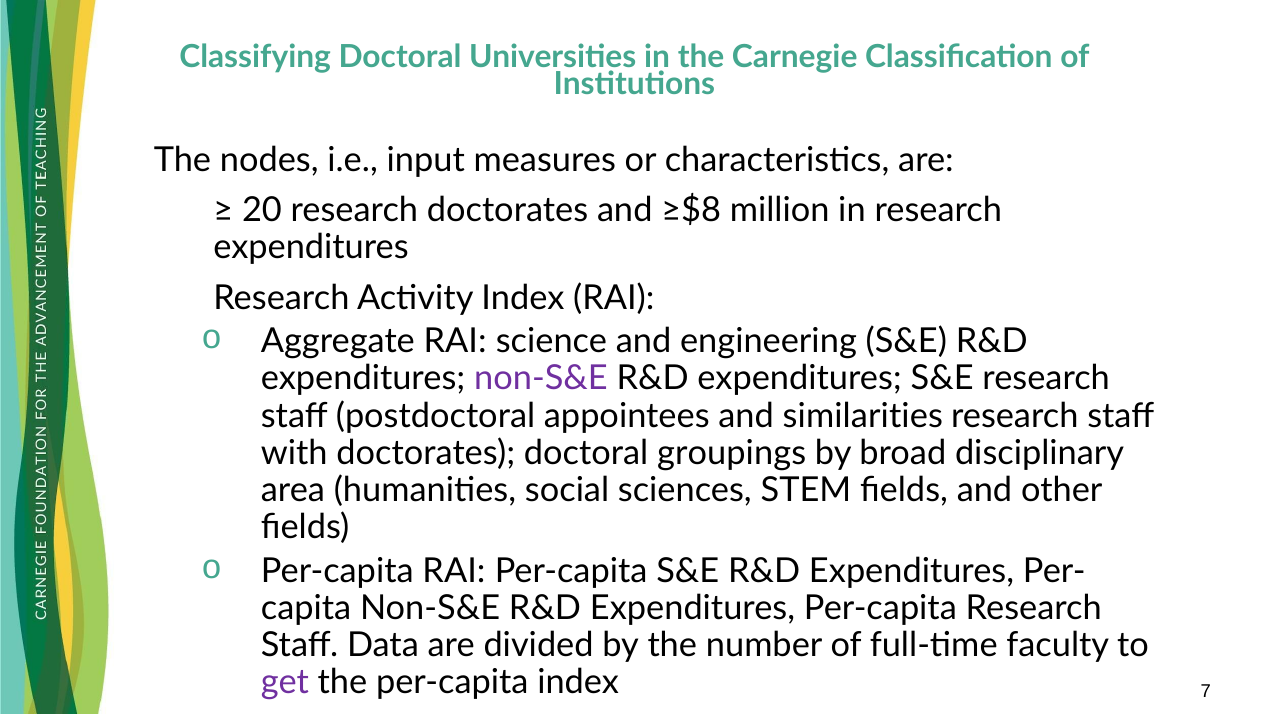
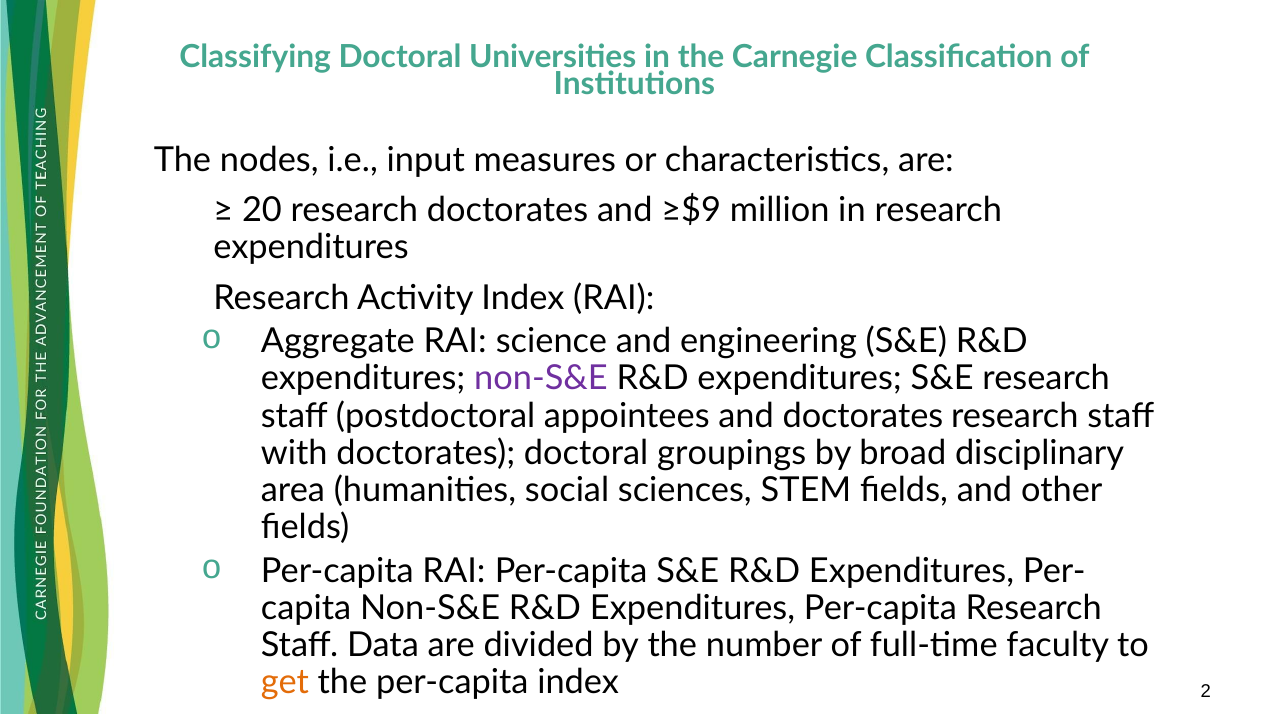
≥$8: ≥$8 -> ≥$9 (691, 210)
and similarities: similarities -> doctorates (863, 416)
get colour: purple -> orange (285, 682)
7: 7 -> 2 (1206, 691)
